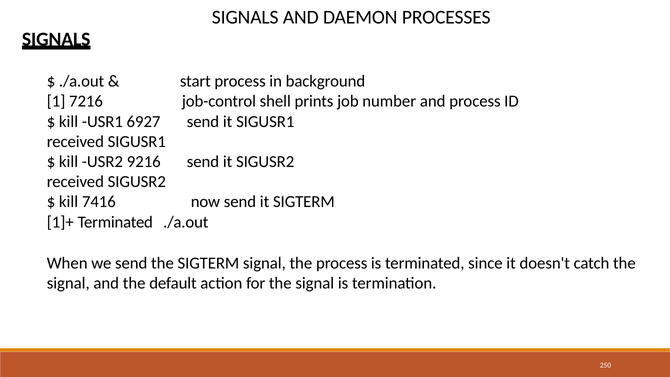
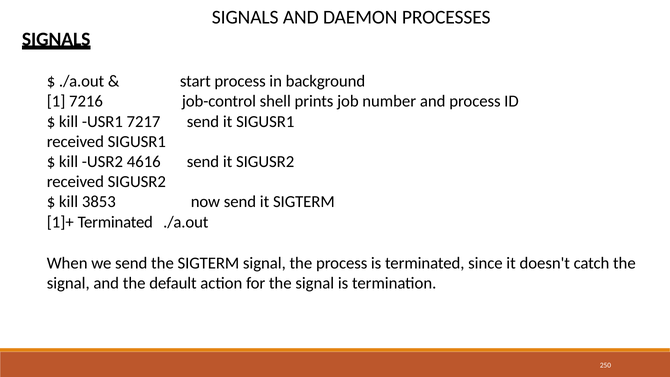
6927: 6927 -> 7217 (144, 121)
9216: 9216 -> 4616 (144, 162)
7416: 7416 -> 3853 (99, 202)
